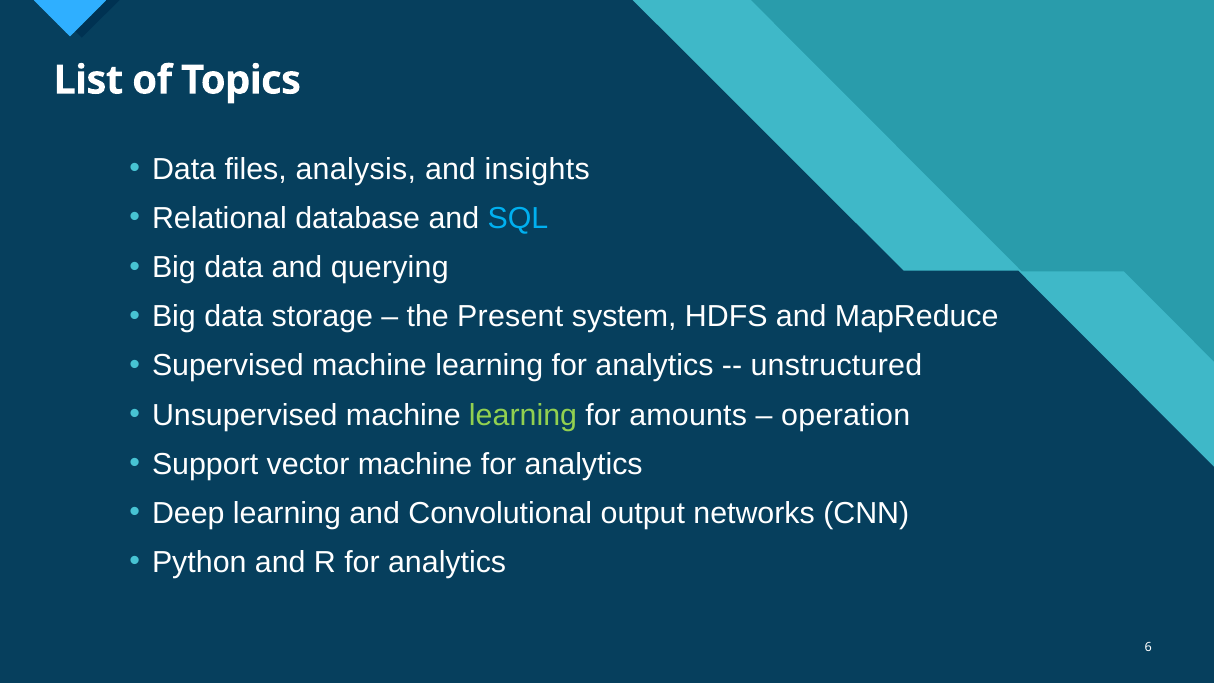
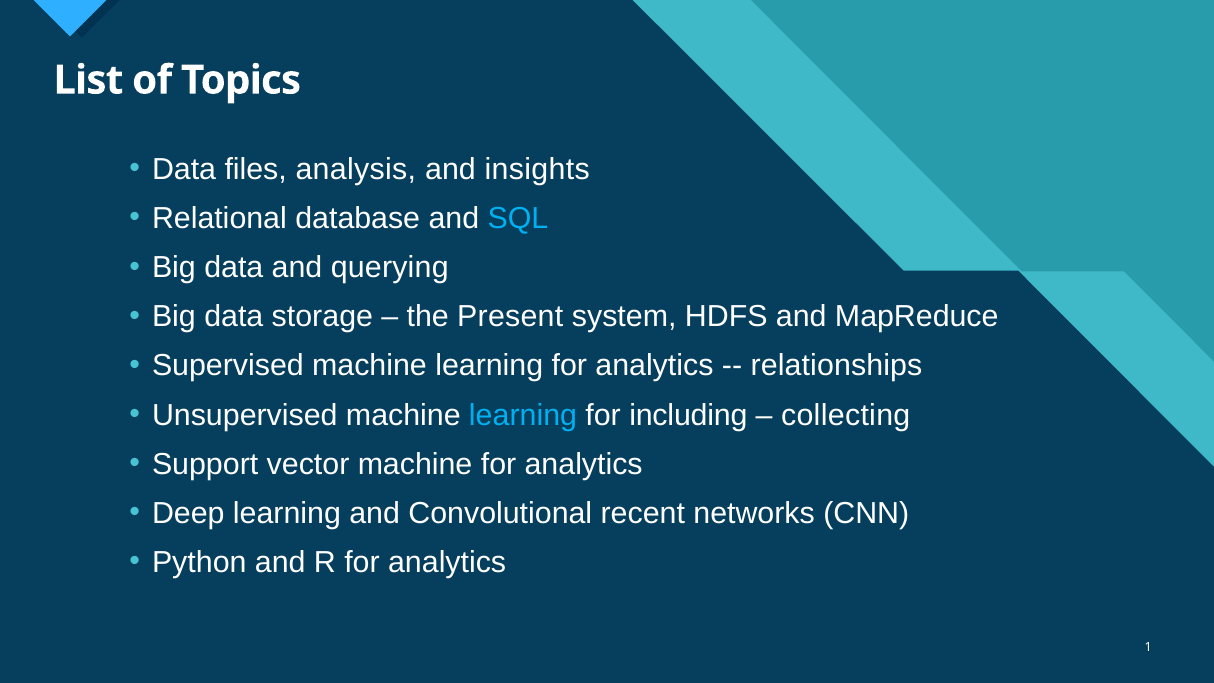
unstructured: unstructured -> relationships (836, 366)
learning colour: light green -> light blue (523, 415)
amounts: amounts -> including (688, 415)
operation: operation -> collecting (846, 415)
output: output -> recent (643, 513)
6: 6 -> 1 (1148, 647)
